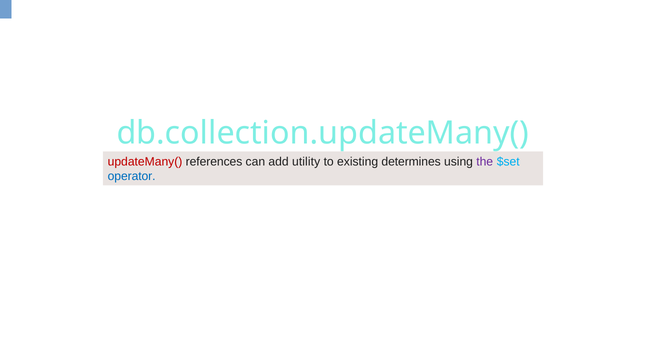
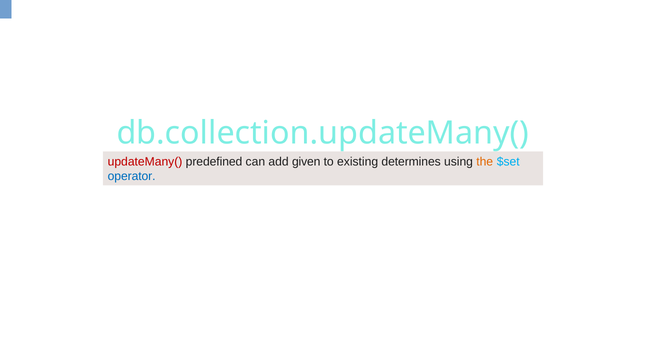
references: references -> predefined (214, 162)
utility: utility -> given (306, 162)
the colour: purple -> orange (485, 162)
